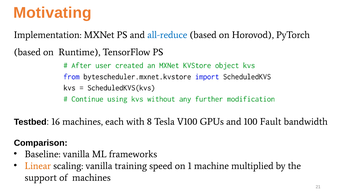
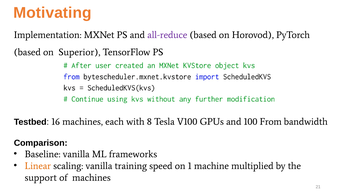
all-reduce colour: blue -> purple (167, 35)
Runtime: Runtime -> Superior (79, 52)
Fault: Fault -> From (271, 122)
